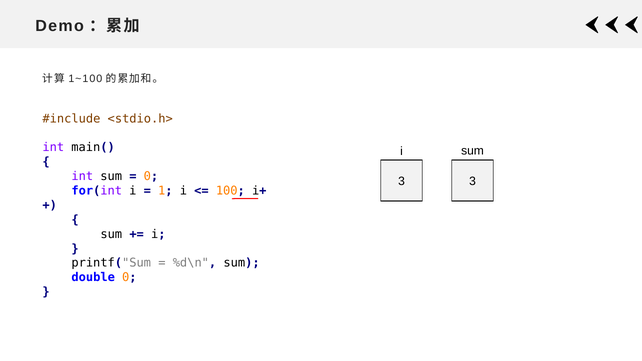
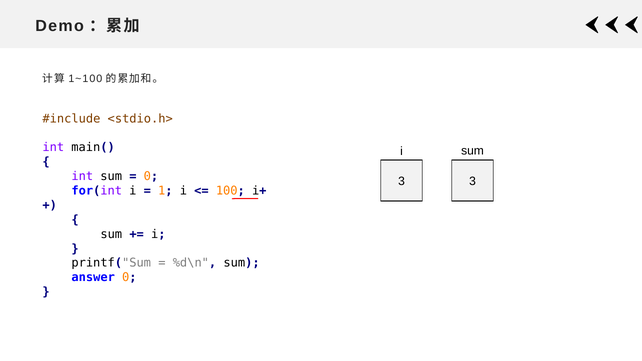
double: double -> answer (93, 278)
